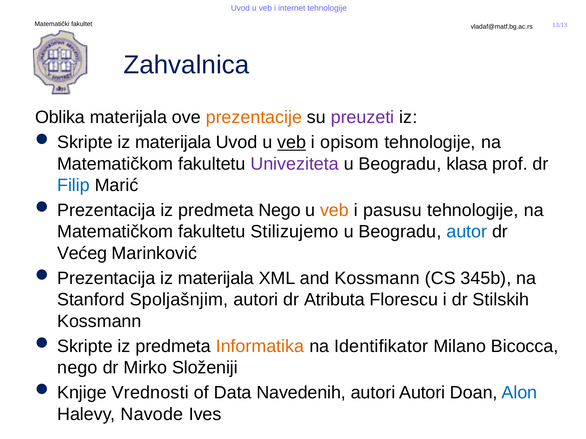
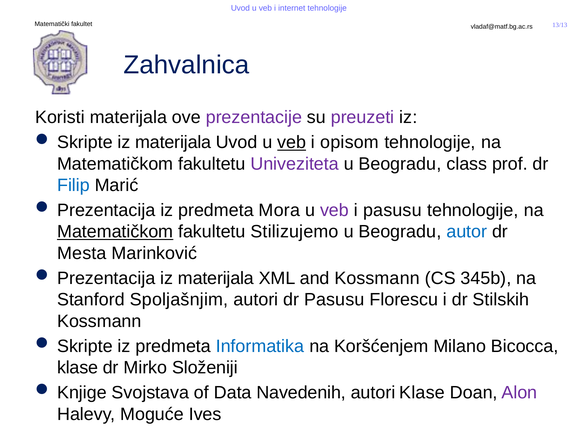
Oblika: Oblika -> Koristi (60, 117)
prezentacije colour: orange -> purple (254, 117)
klasa: klasa -> class (467, 164)
predmeta Nego: Nego -> Mora (279, 211)
veb colour: orange -> purple (334, 211)
Matematičkom underline: none -> present (115, 232)
Većeg: Većeg -> Mesta (82, 254)
dr Atributa: Atributa -> Pasusu (334, 300)
Informatika colour: orange -> blue (260, 347)
Identifikator: Identifikator -> Koršćenjem (381, 347)
nego: nego -> klase (78, 368)
Vrednosti: Vrednosti -> Svojstava (150, 393)
autori Autori: Autori -> Klase (422, 393)
Alon colour: blue -> purple (519, 393)
Navode: Navode -> Moguće (152, 415)
